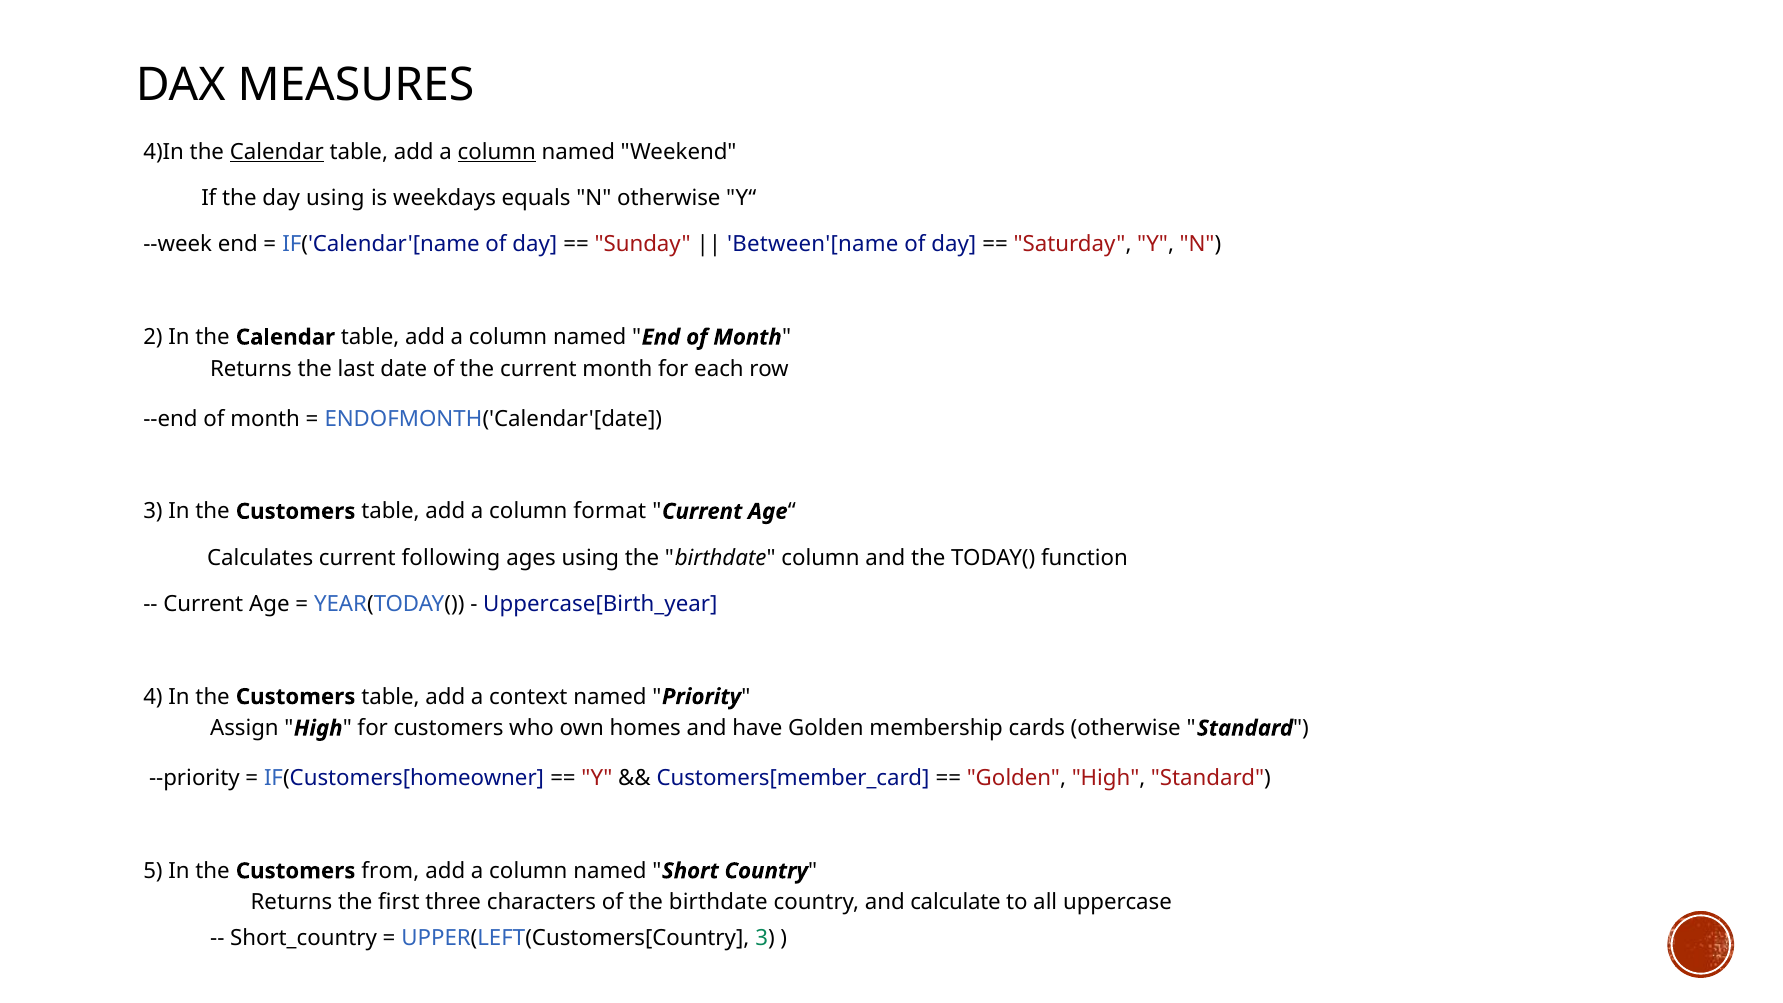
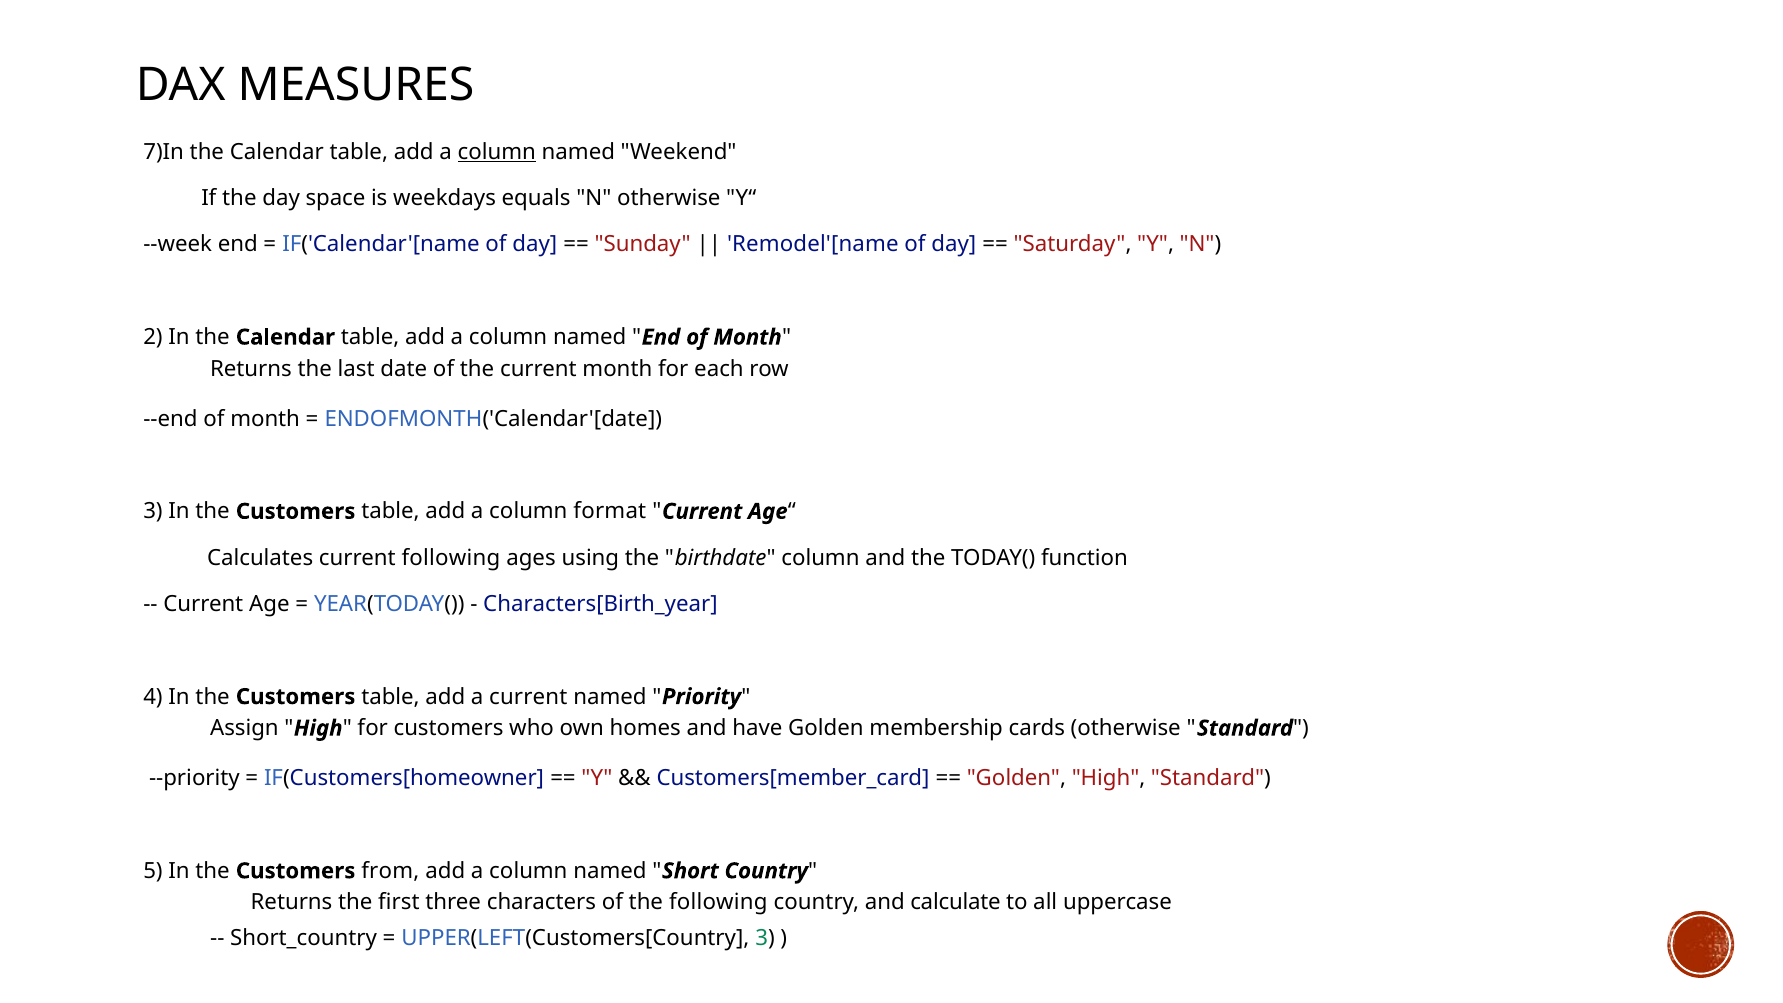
4)In: 4)In -> 7)In (164, 152)
Calendar underline: present -> none (277, 152)
day using: using -> space (335, 198)
Between'[name: Between'[name -> Remodel'[name (813, 245)
Uppercase[Birth_year: Uppercase[Birth_year -> Characters[Birth_year (600, 604)
a context: context -> current (528, 697)
of the birthdate: birthdate -> following (718, 902)
